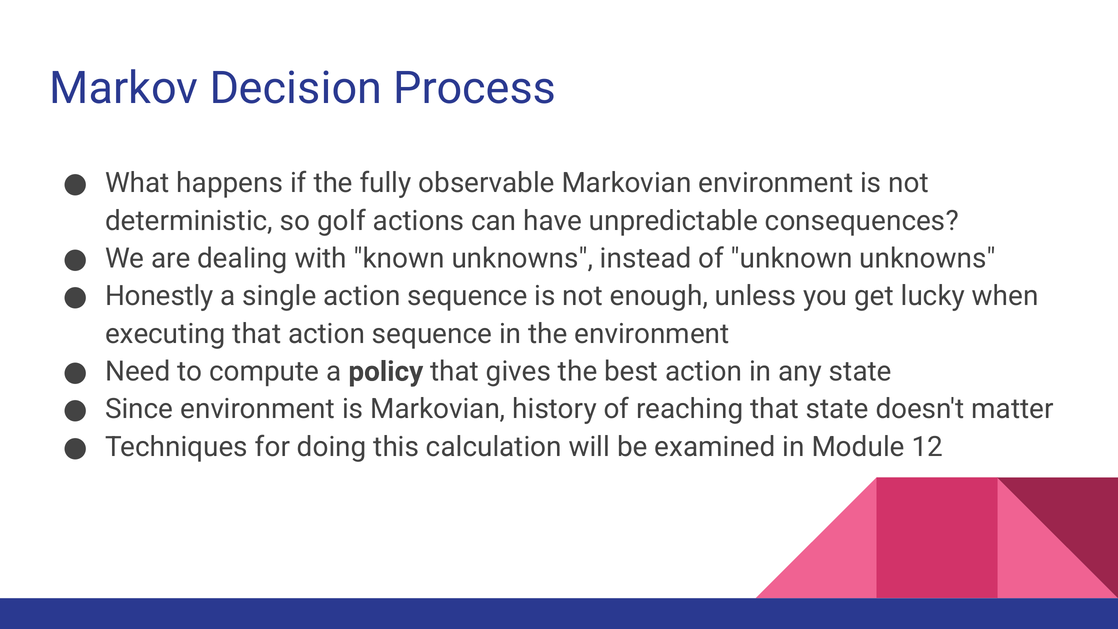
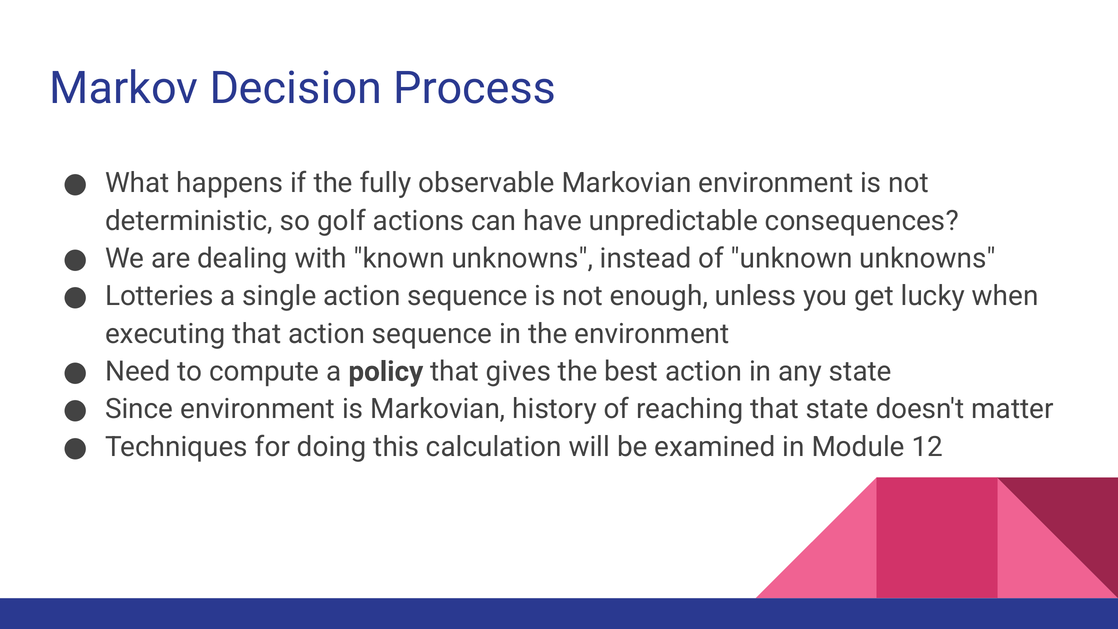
Honestly: Honestly -> Lotteries (159, 296)
